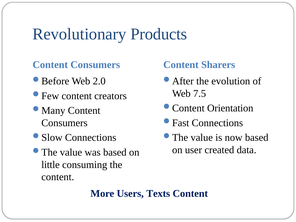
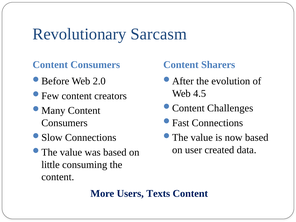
Products: Products -> Sarcasm (159, 34)
7.5: 7.5 -> 4.5 (200, 93)
Orientation: Orientation -> Challenges (230, 108)
